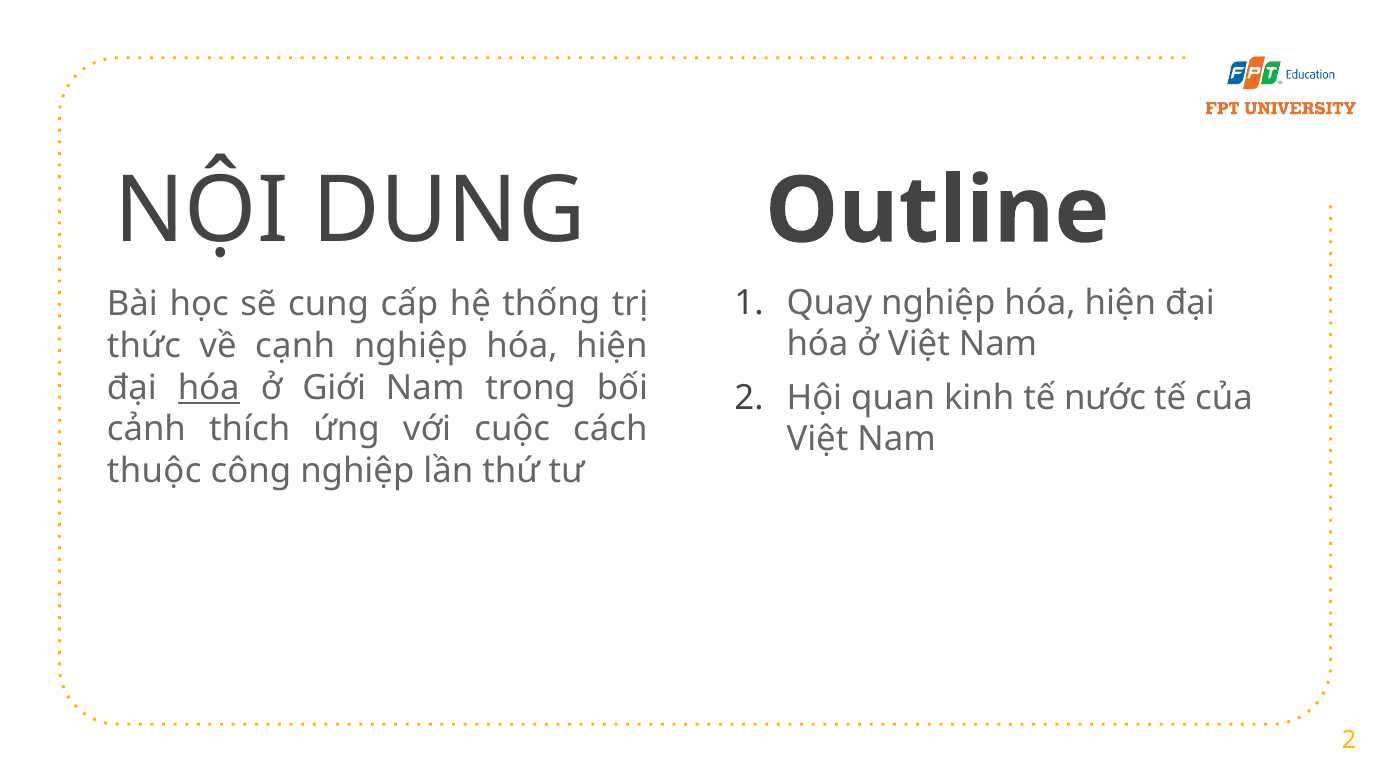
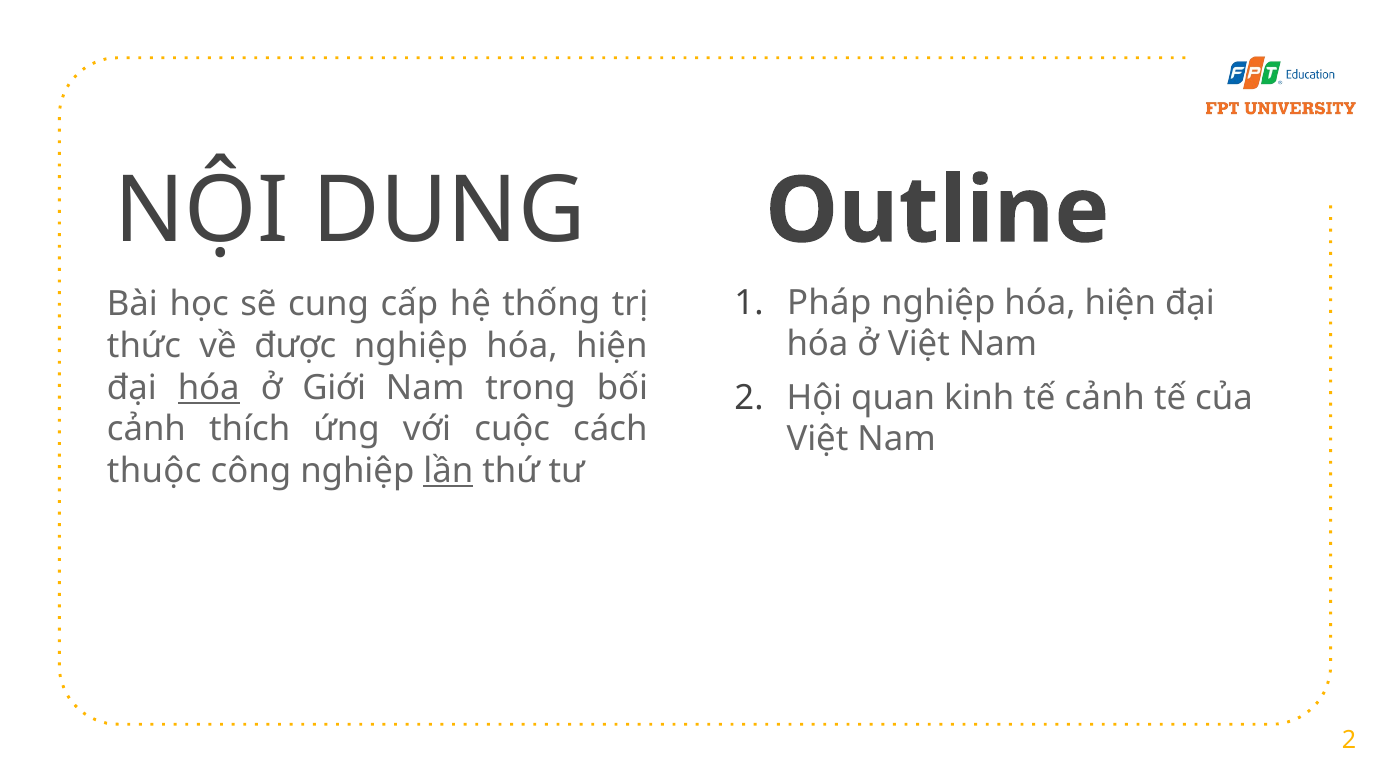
Quay: Quay -> Pháp (829, 303)
cạnh: cạnh -> được (295, 346)
tế nước: nước -> cảnh (1105, 398)
lần underline: none -> present (448, 471)
